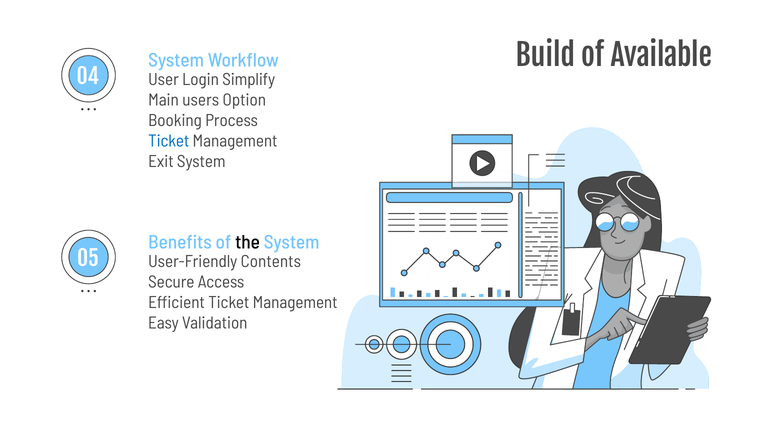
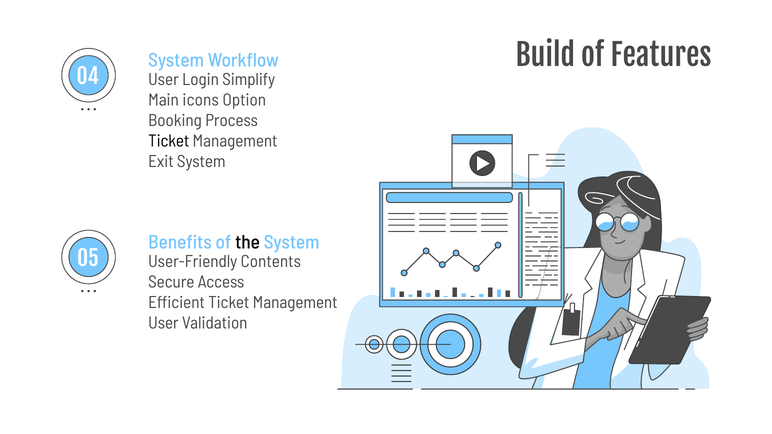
Available: Available -> Features (661, 57)
users: users -> icons (201, 100)
Ticket colour: blue -> black (169, 141)
Easy: Easy -> User (163, 323)
